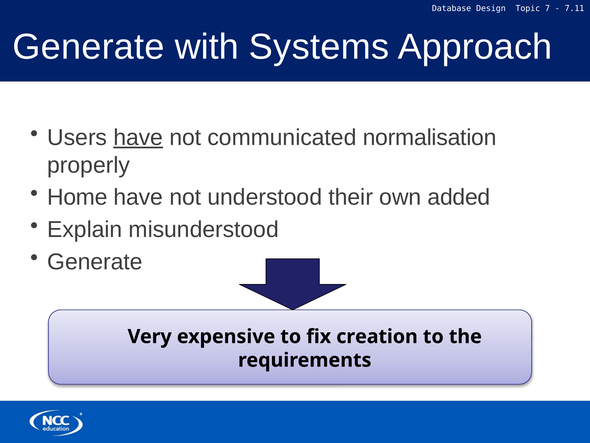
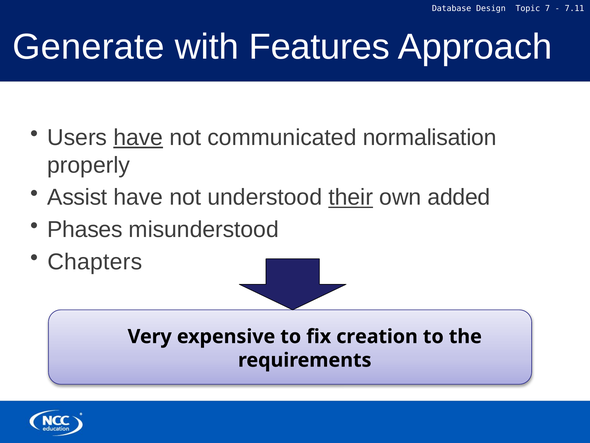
Systems: Systems -> Features (319, 47)
Home: Home -> Assist (77, 197)
their underline: none -> present (351, 197)
Explain: Explain -> Phases (85, 229)
Generate: Generate -> Chapters (95, 261)
